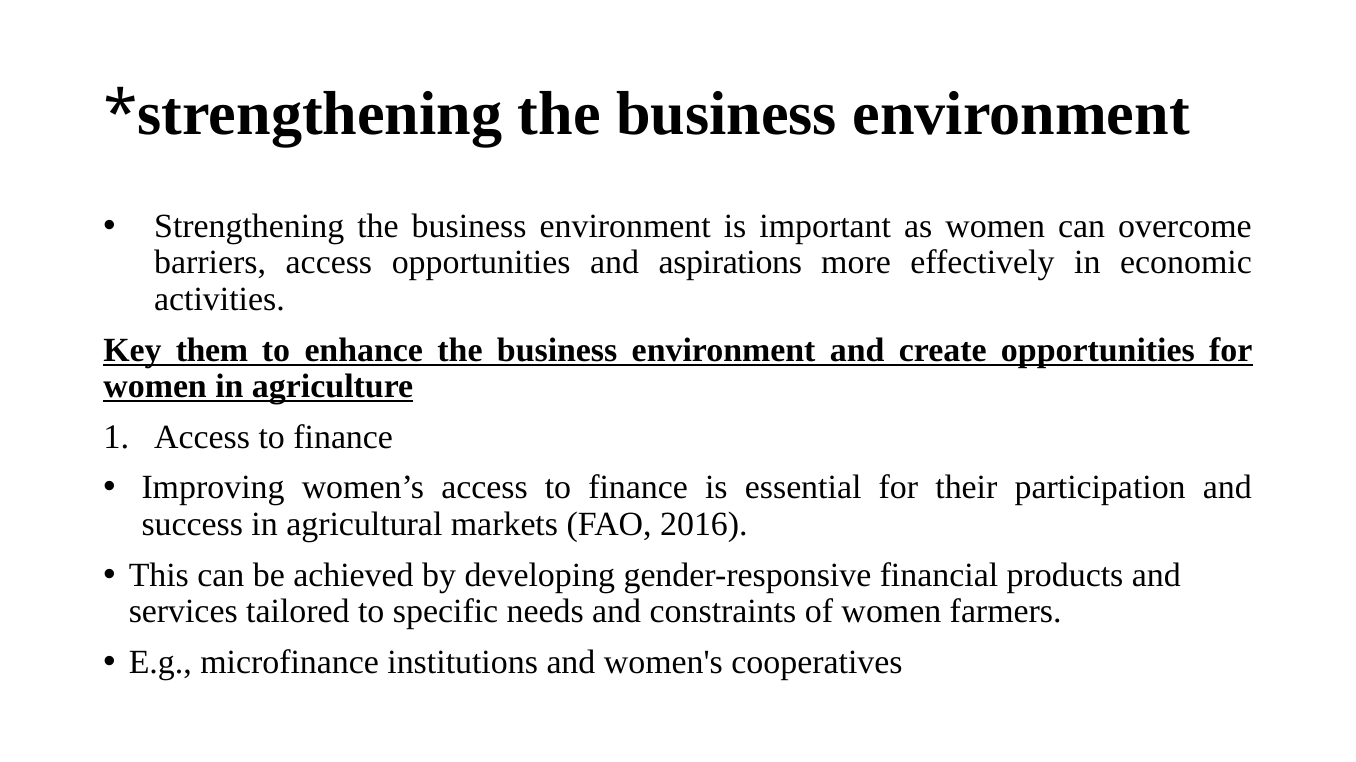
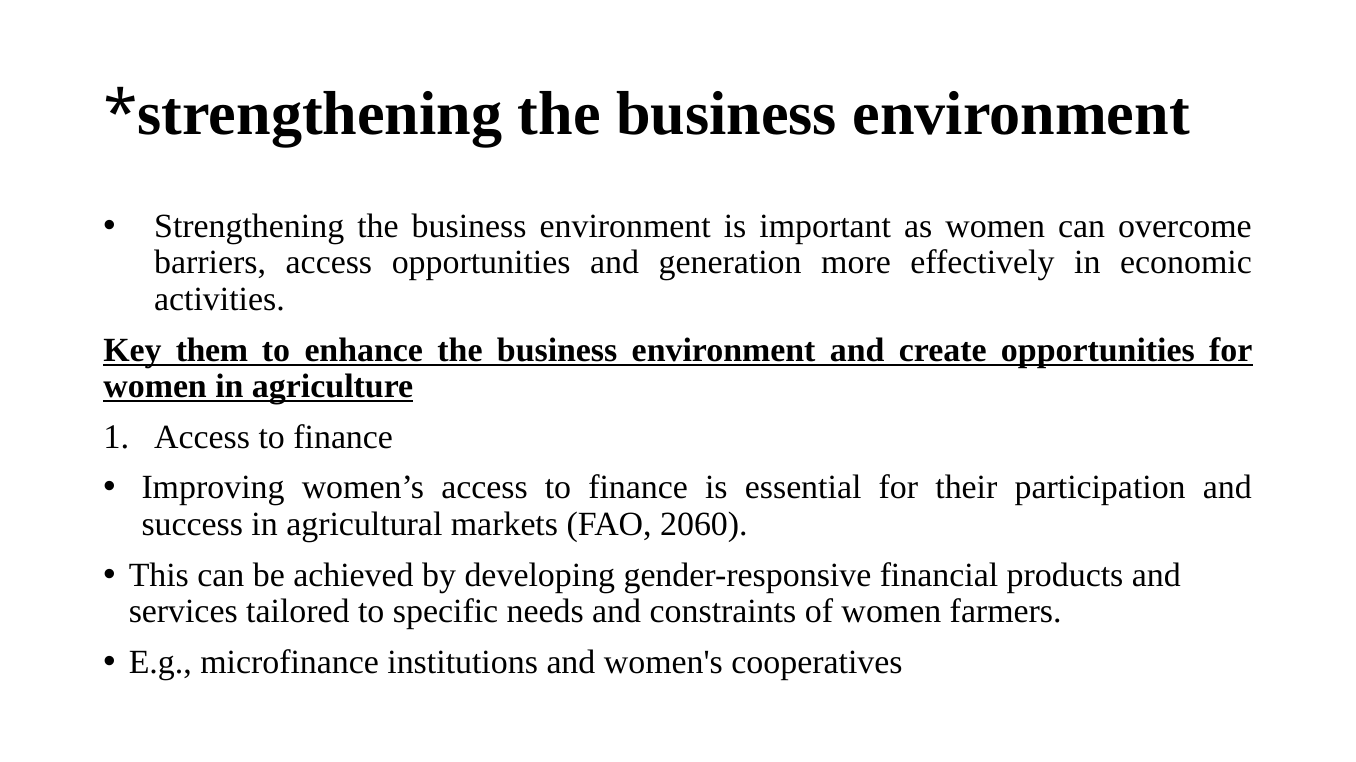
aspirations: aspirations -> generation (730, 263)
2016: 2016 -> 2060 (704, 525)
